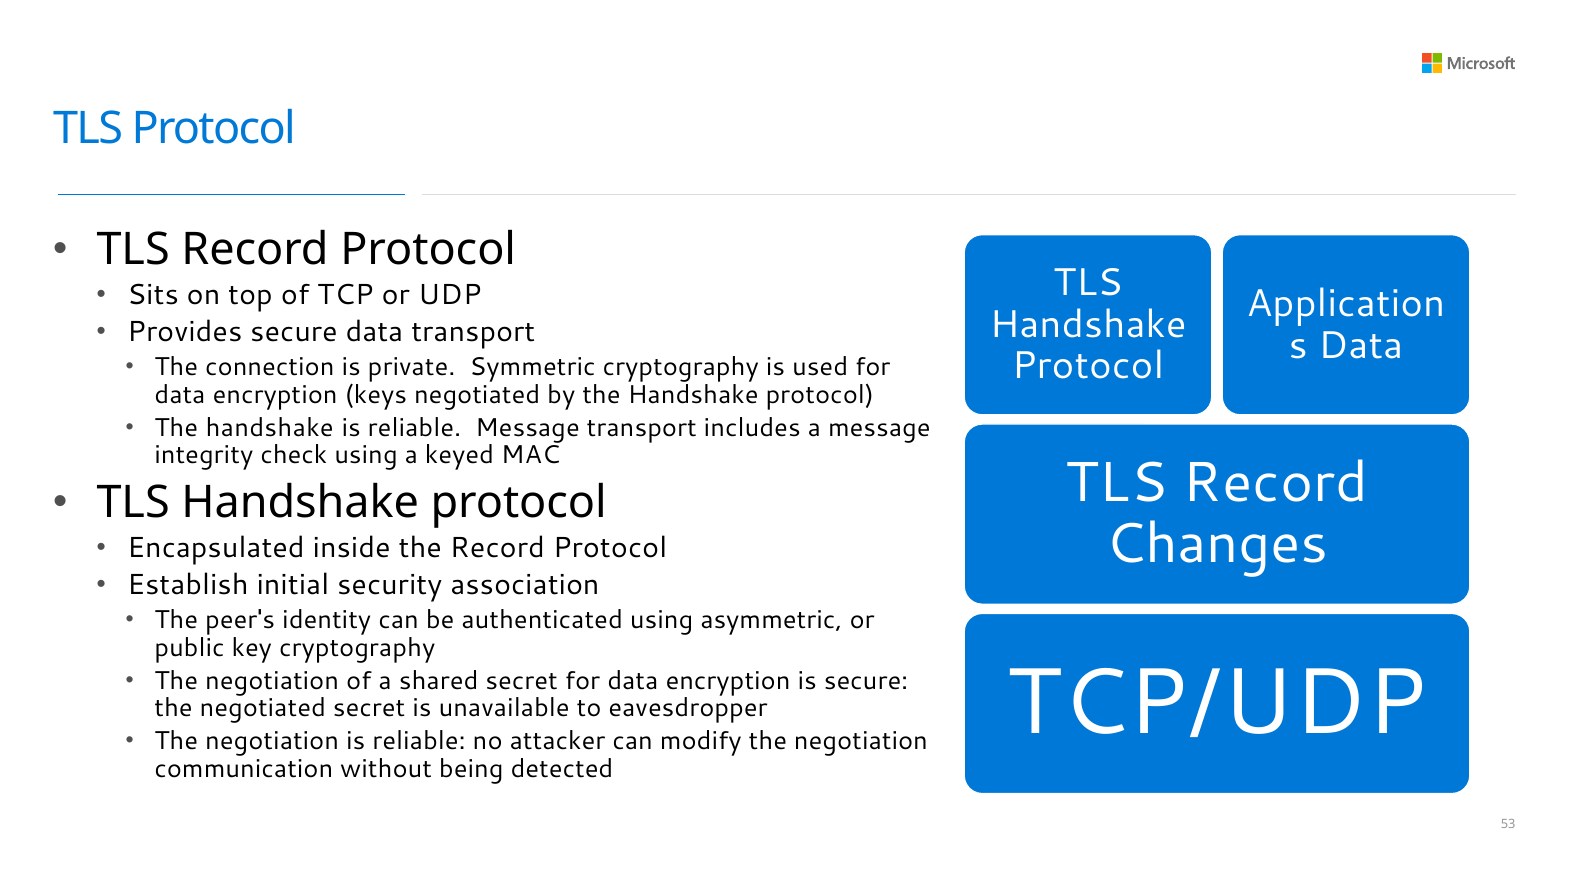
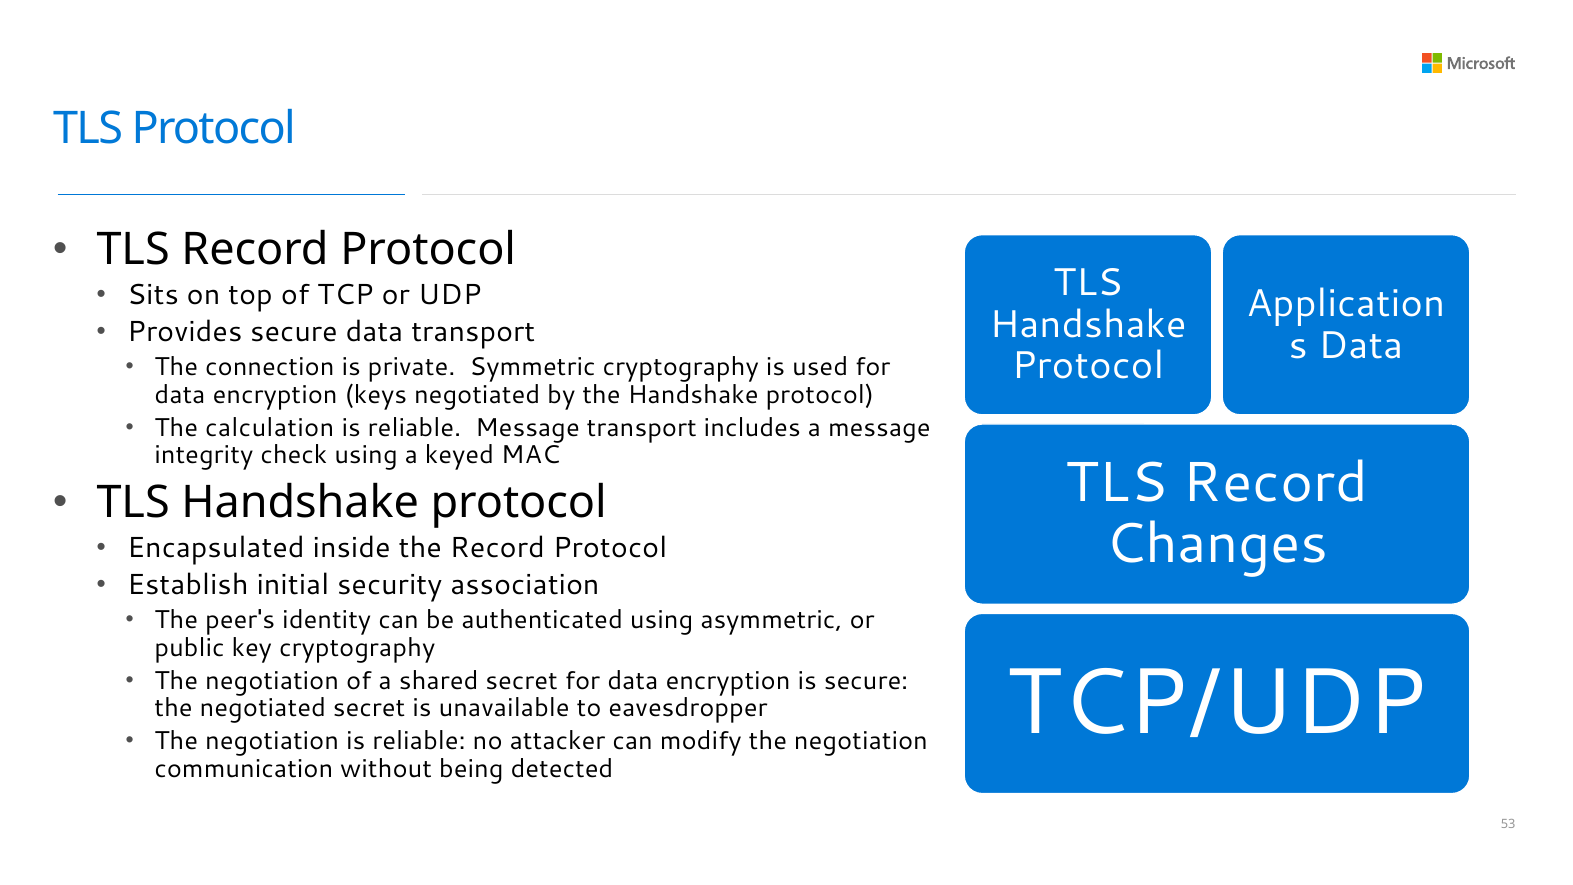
handshake: handshake -> calculation (270, 428)
